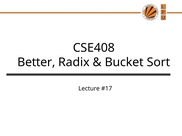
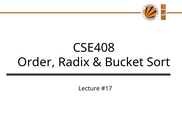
Better: Better -> Order (36, 62)
